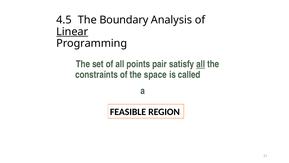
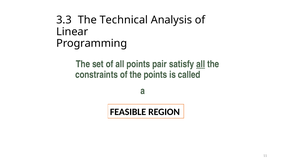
4.5: 4.5 -> 3.3 (64, 20)
Boundary: Boundary -> Technical (124, 20)
Linear underline: present -> none (72, 32)
the space: space -> points (155, 74)
